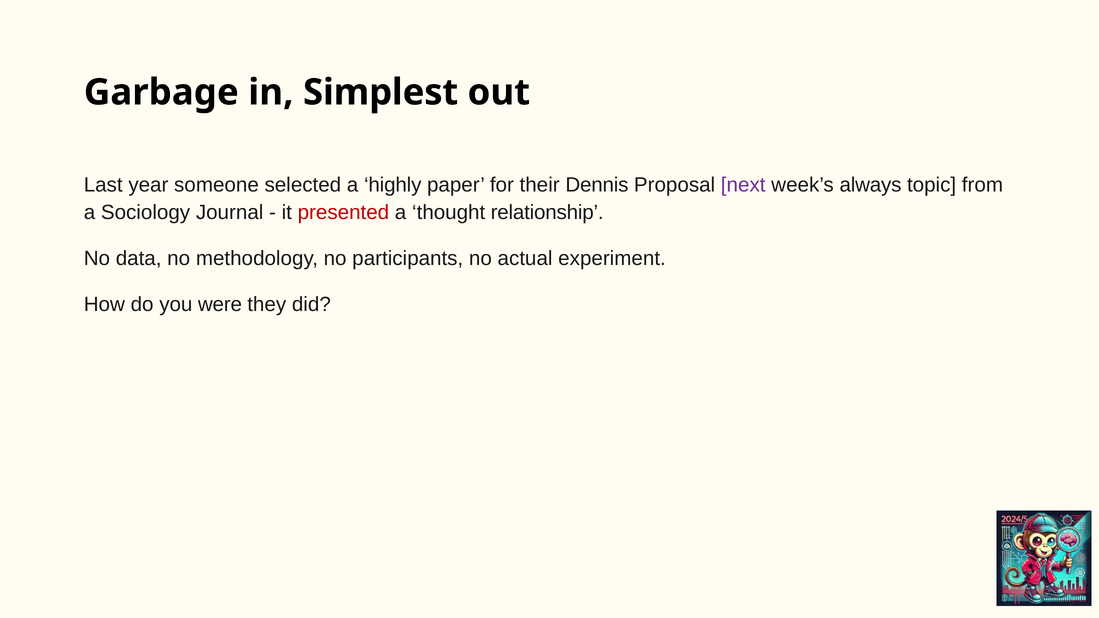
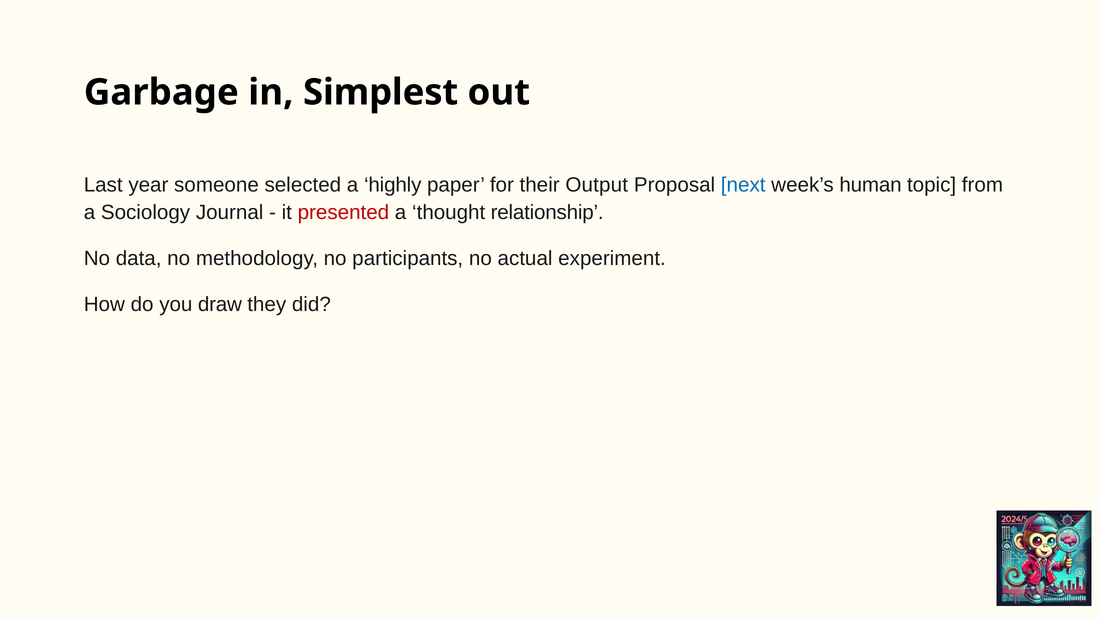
Dennis: Dennis -> Output (597, 185)
next colour: purple -> blue (743, 185)
always: always -> human (871, 185)
were: were -> draw (220, 304)
